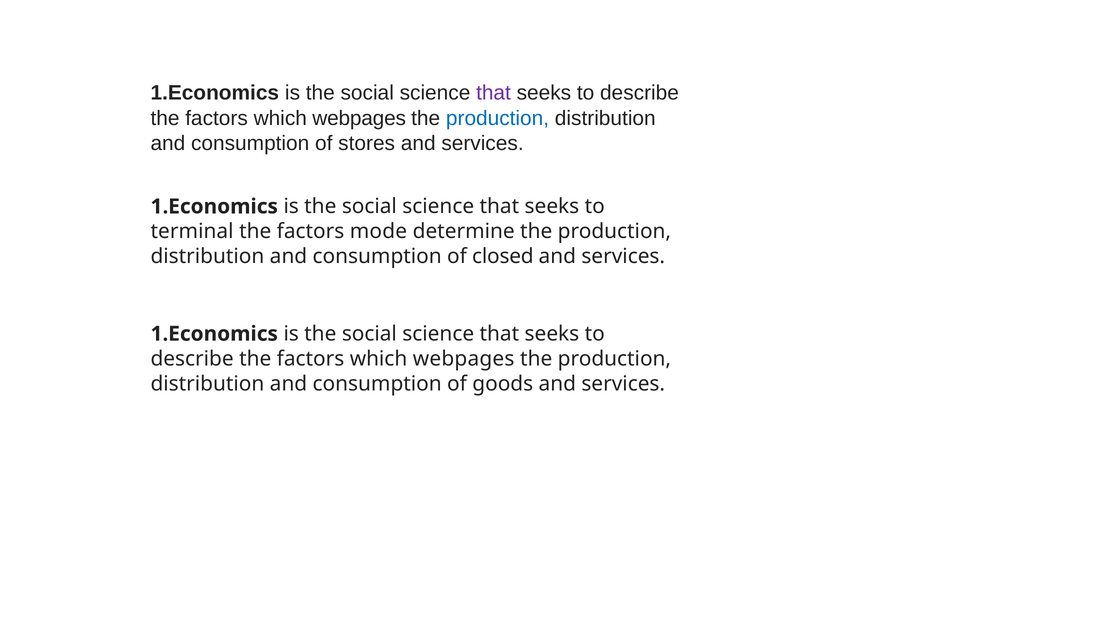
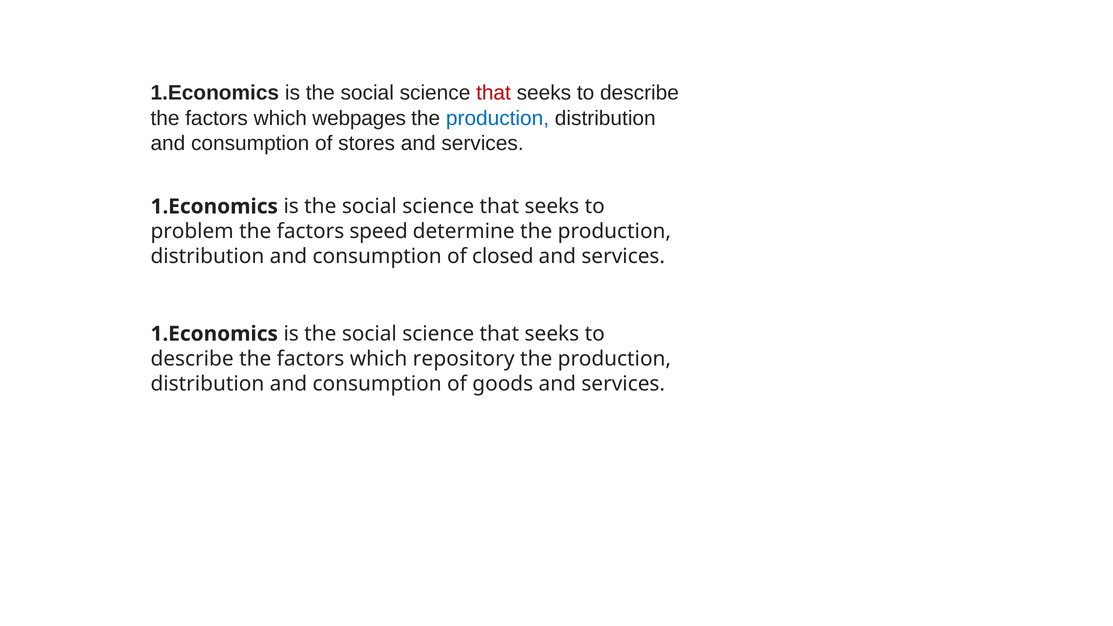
that colour: purple -> red (493, 93)
terminal: terminal -> problem (192, 232)
mode: mode -> speed (379, 232)
webpages: webpages -> repository (464, 359)
